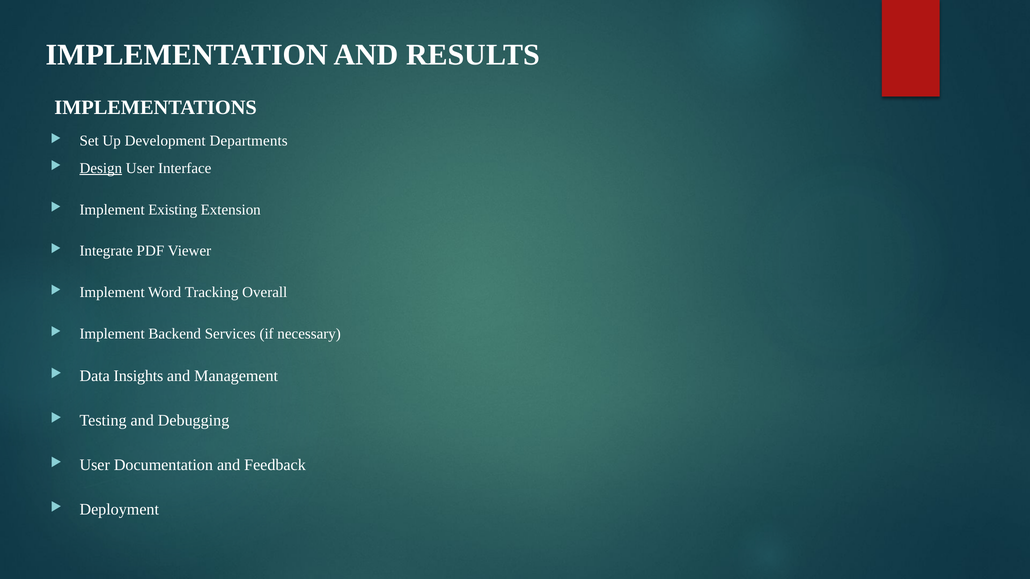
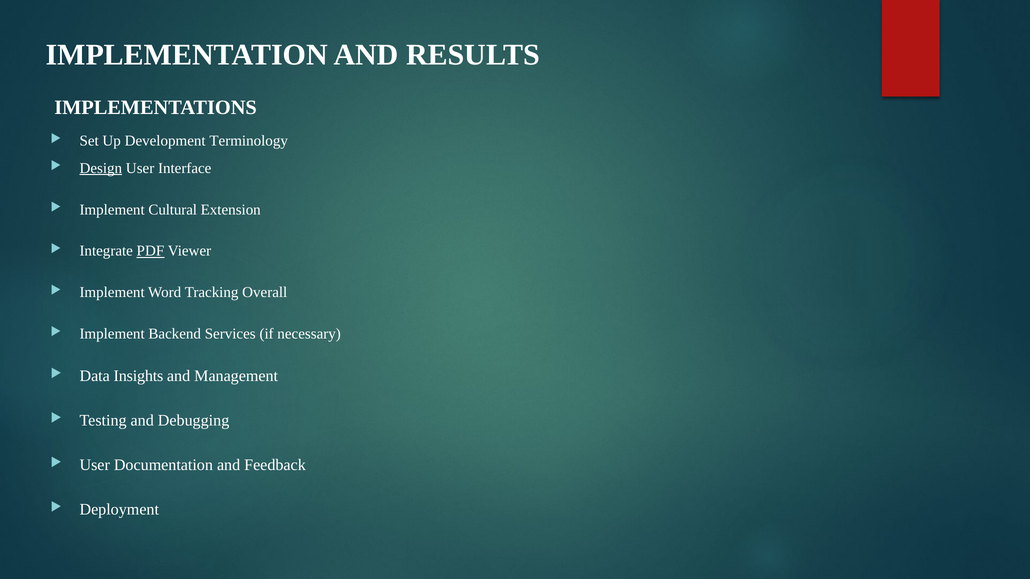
Departments: Departments -> Terminology (249, 141)
Existing: Existing -> Cultural (173, 210)
PDF underline: none -> present (150, 251)
